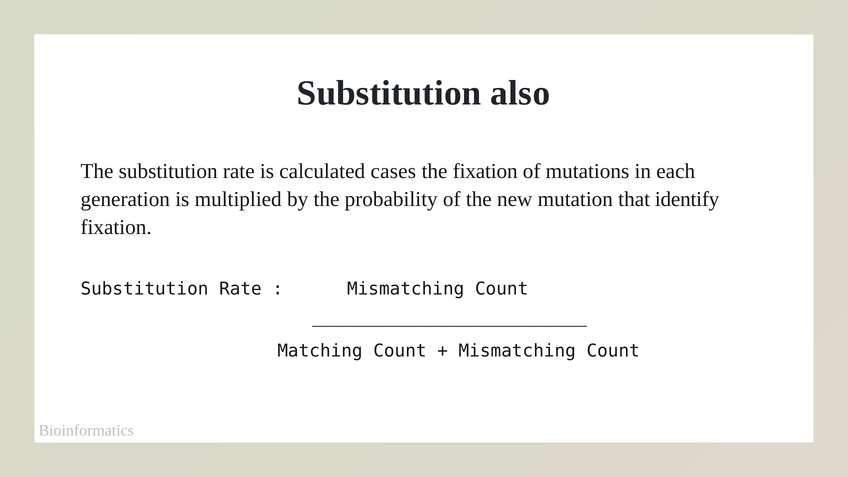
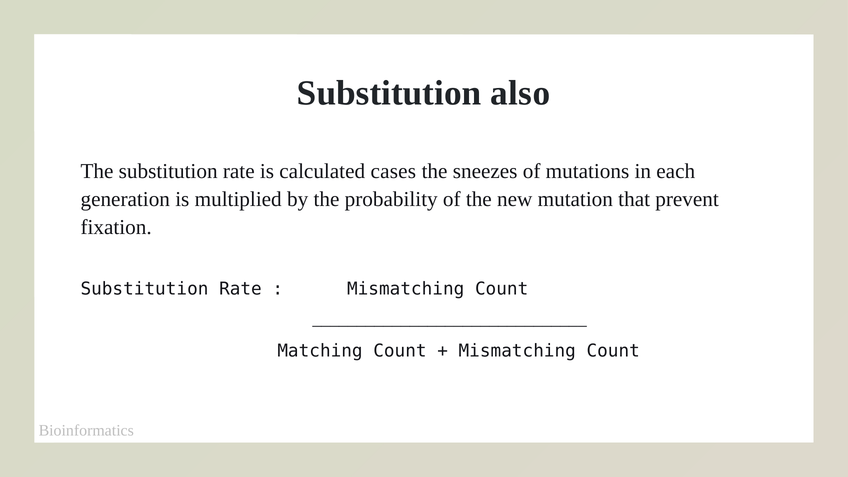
the fixation: fixation -> sneezes (485, 171)
identify: identify -> prevent (687, 199)
